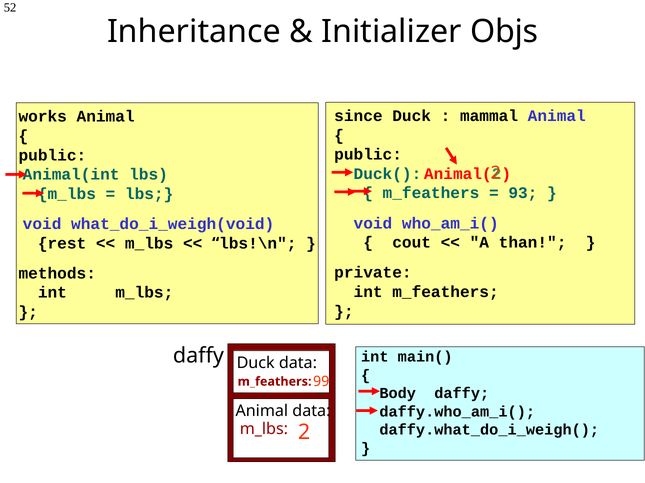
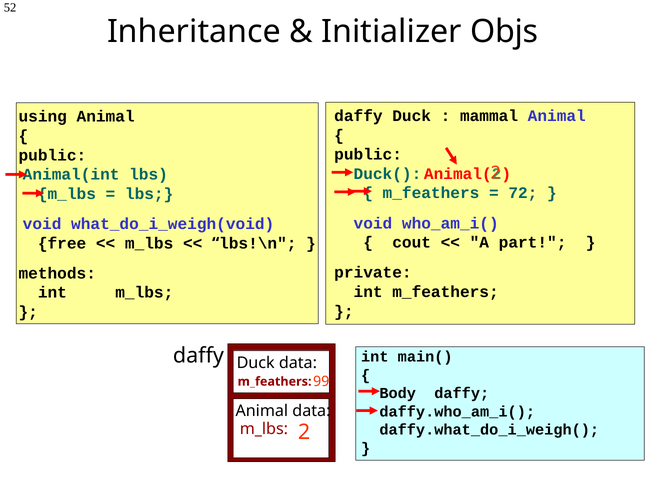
since: since -> daffy (358, 116)
works: works -> using (43, 117)
93: 93 -> 72 (523, 193)
than: than -> part (533, 243)
rest: rest -> free (62, 244)
